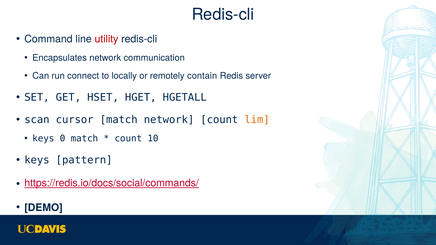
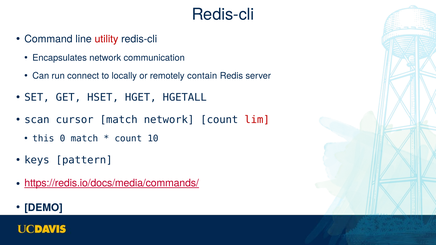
lim colour: orange -> red (257, 120)
keys: keys -> this (43, 139)
https://redis.io/docs/social/commands/: https://redis.io/docs/social/commands/ -> https://redis.io/docs/media/commands/ (112, 183)
